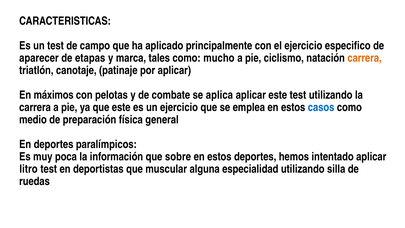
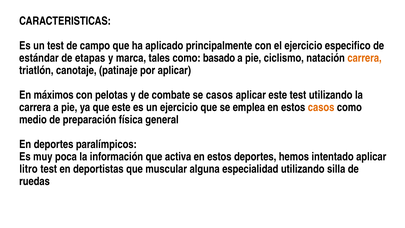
aparecer: aparecer -> estándar (39, 58)
mucho: mucho -> basado (219, 58)
se aplica: aplica -> casos (219, 95)
casos colour: blue -> orange (321, 107)
sobre: sobre -> activa (178, 157)
